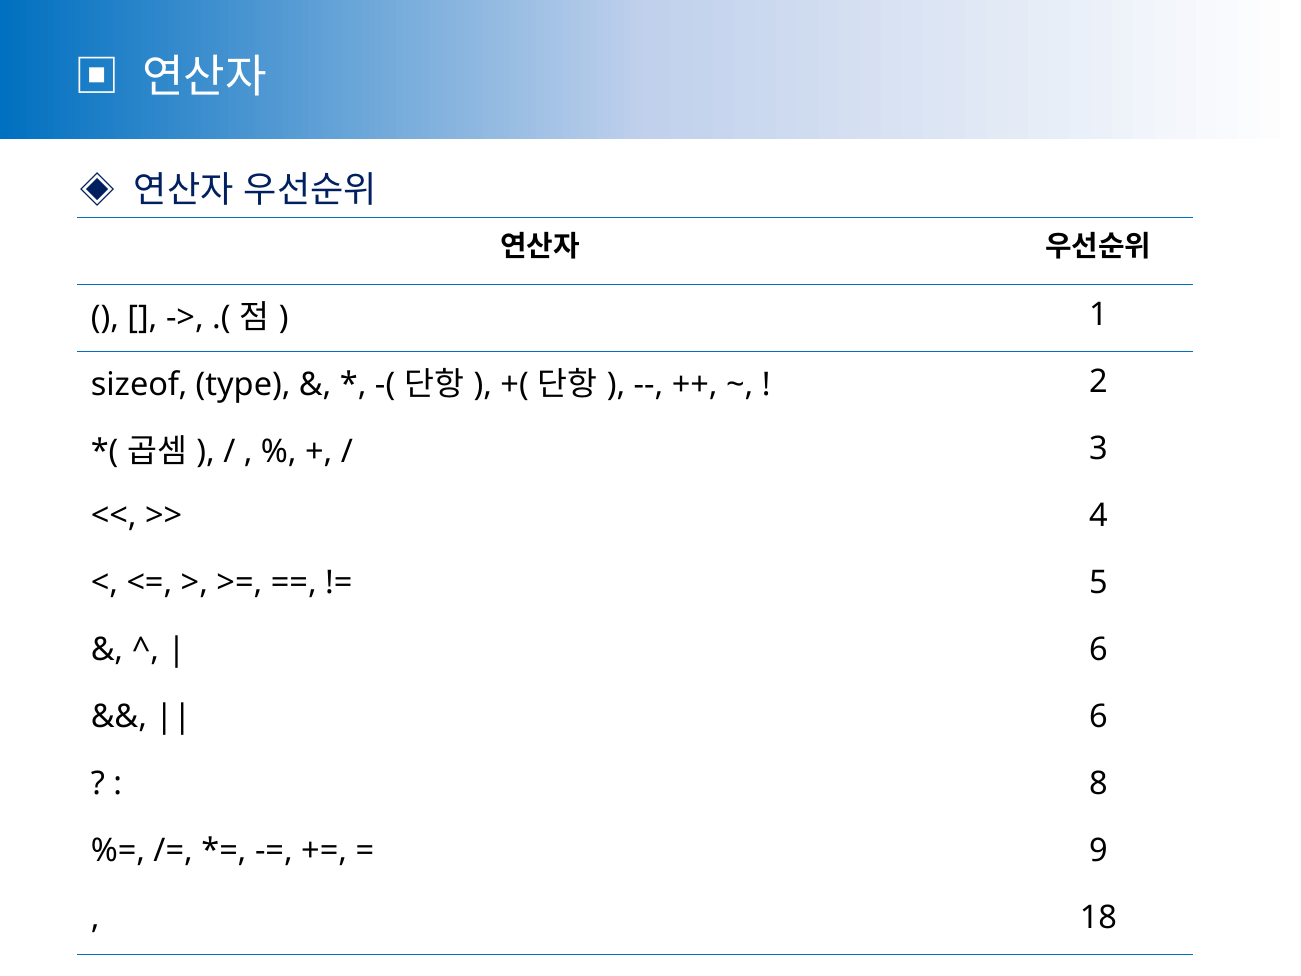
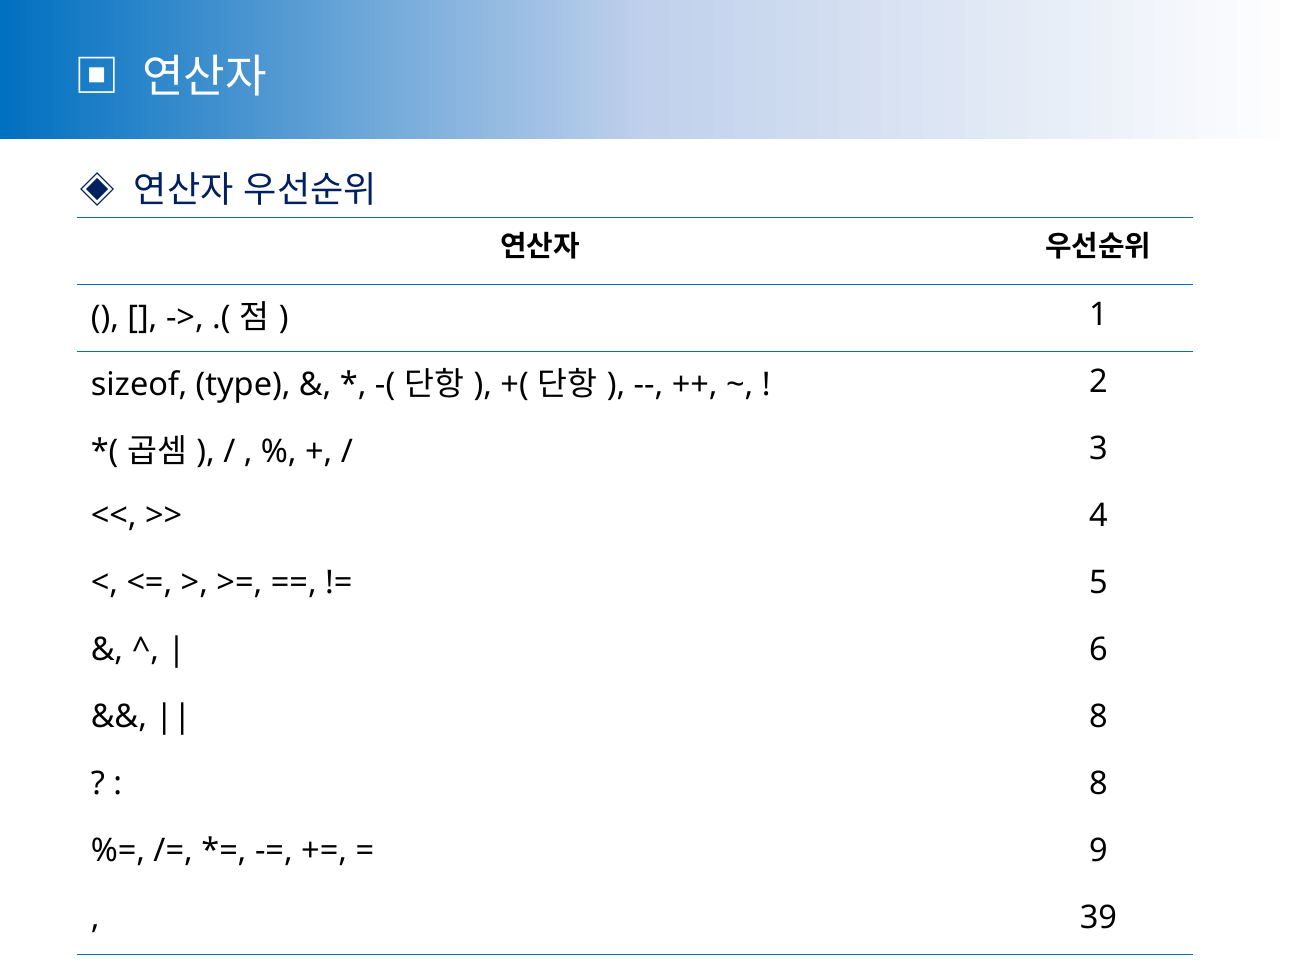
6: 6 -> 8 (1098, 717)
18: 18 -> 39 (1098, 918)
